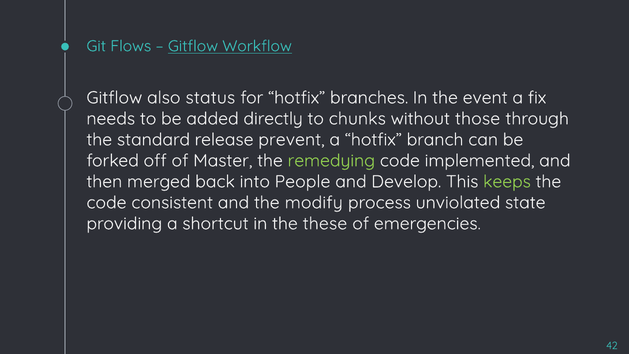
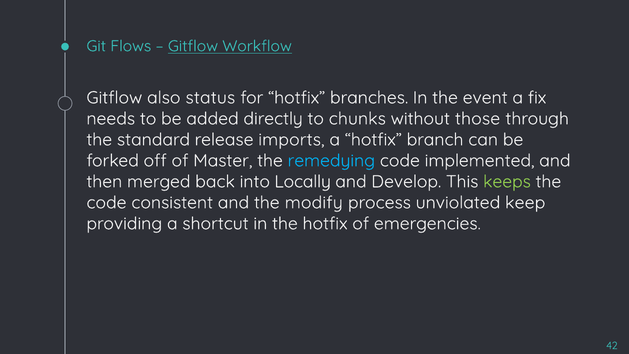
prevent: prevent -> imports (291, 140)
remedying colour: light green -> light blue (331, 161)
People: People -> Locally (303, 182)
state: state -> keep (525, 202)
the these: these -> hotfix (325, 223)
